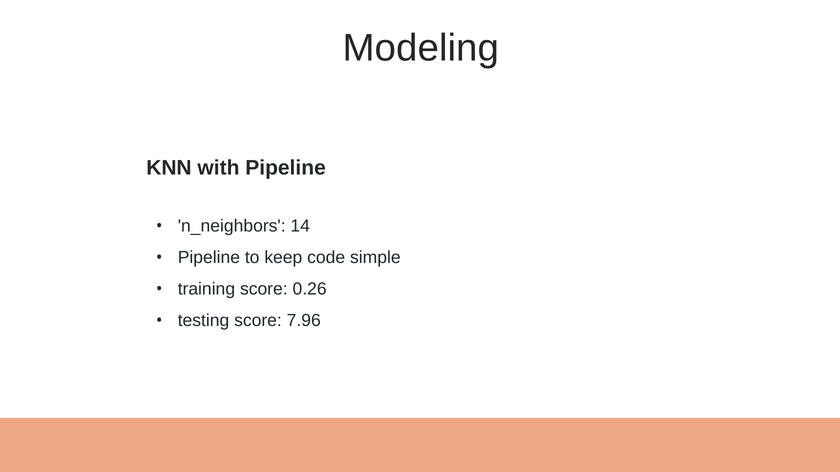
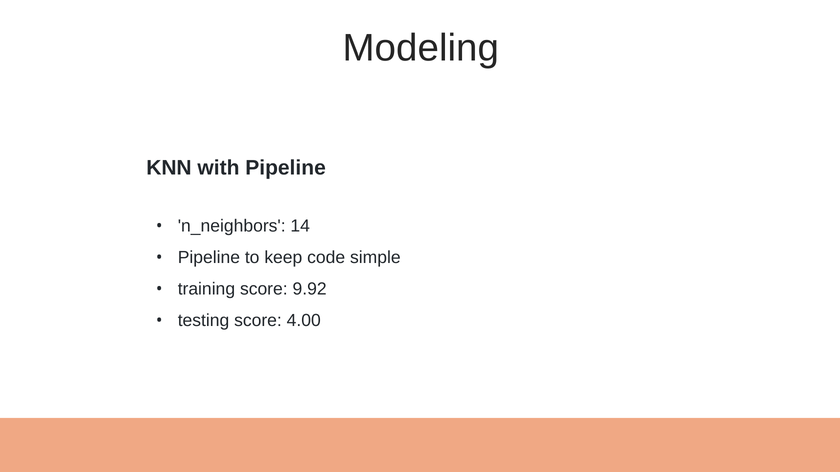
0.26: 0.26 -> 9.92 (310, 289)
7.96: 7.96 -> 4.00 (304, 321)
